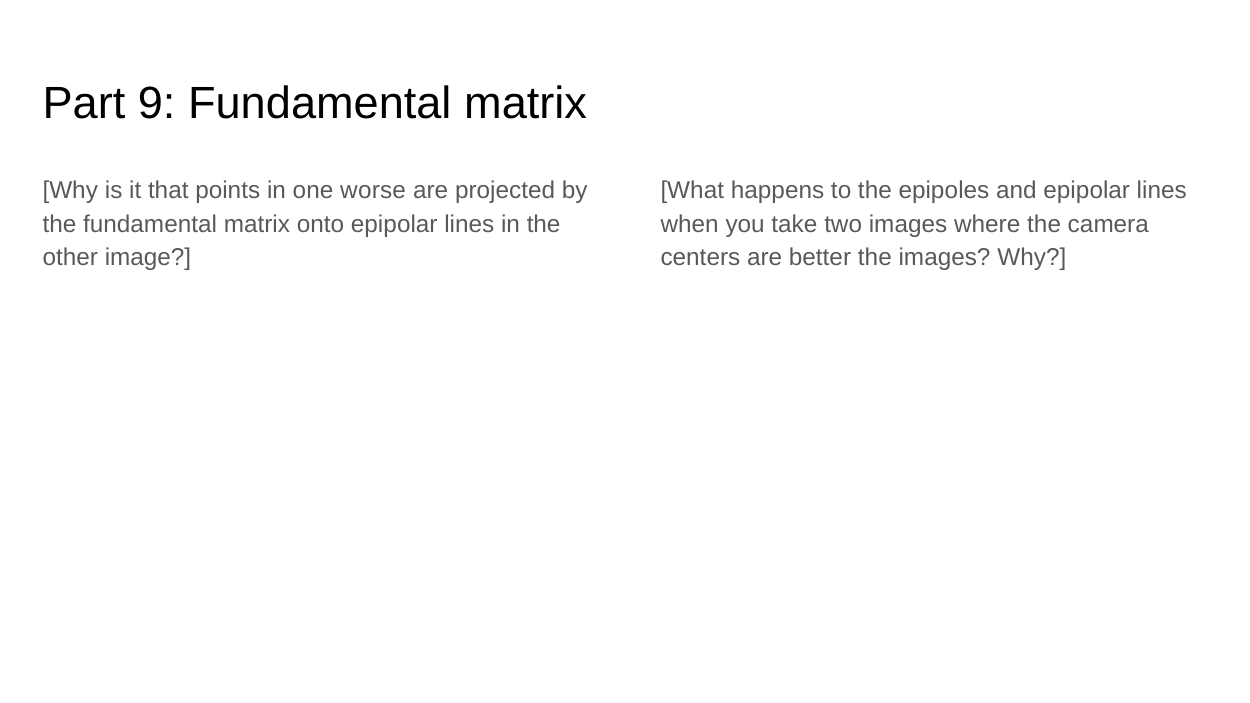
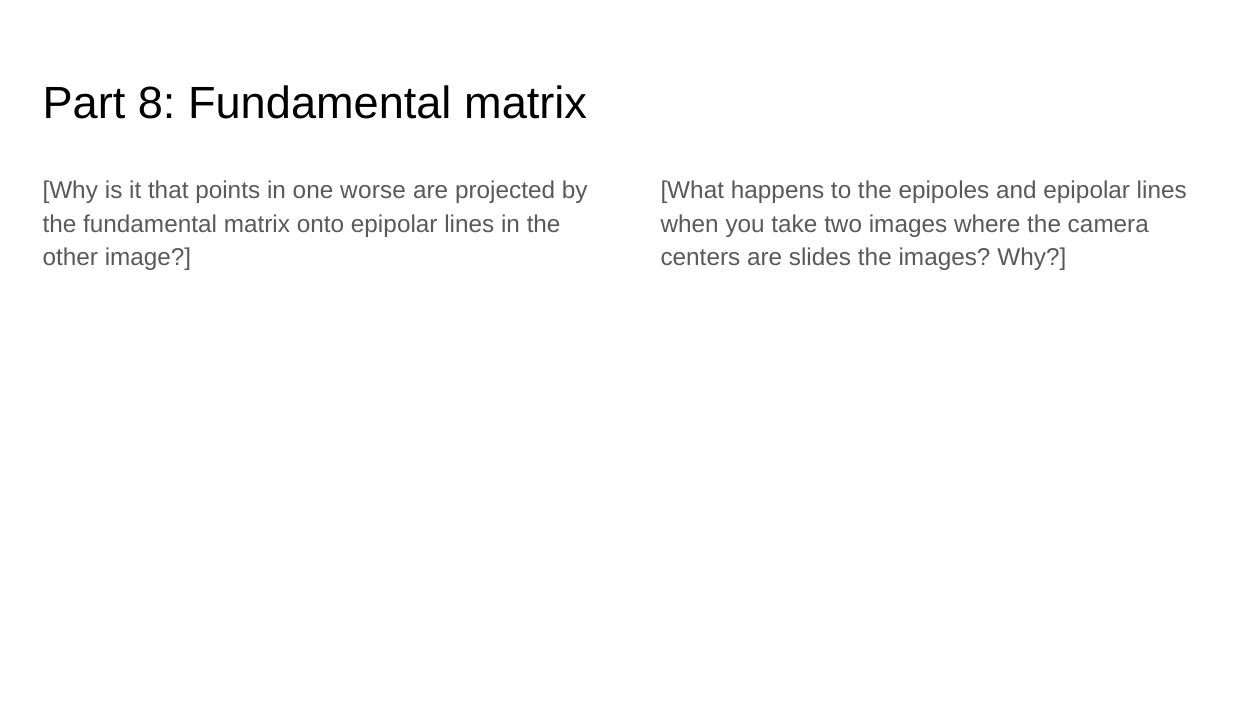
9: 9 -> 8 (157, 104)
better: better -> slides (820, 258)
